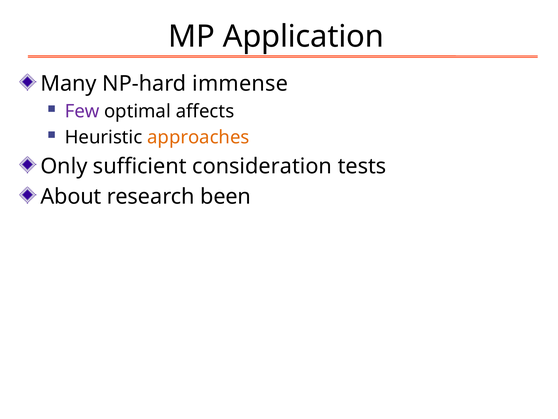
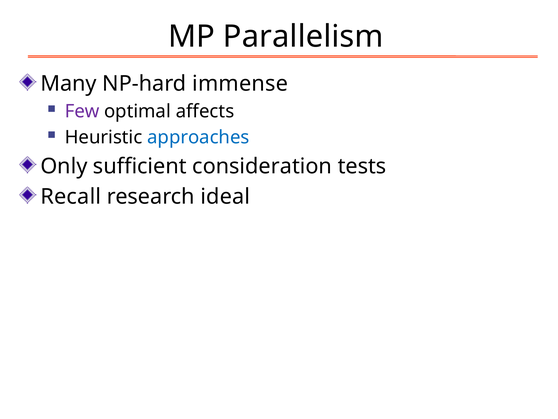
Application: Application -> Parallelism (303, 37)
approaches colour: orange -> blue (198, 137)
About: About -> Recall (71, 196)
been: been -> ideal (225, 196)
